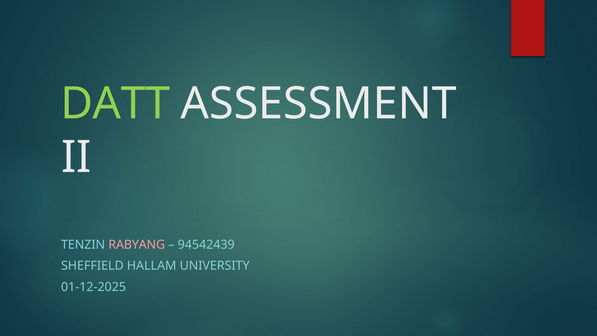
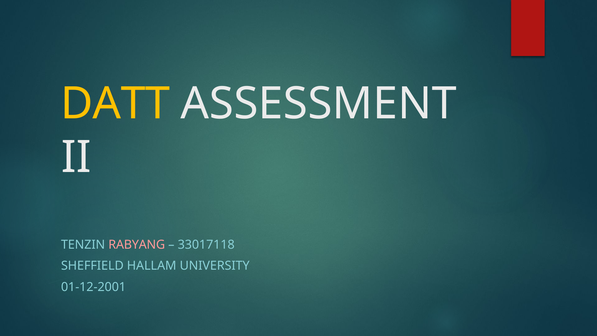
DATT colour: light green -> yellow (115, 104)
94542439: 94542439 -> 33017118 (206, 244)
01-12-2025: 01-12-2025 -> 01-12-2001 (94, 287)
